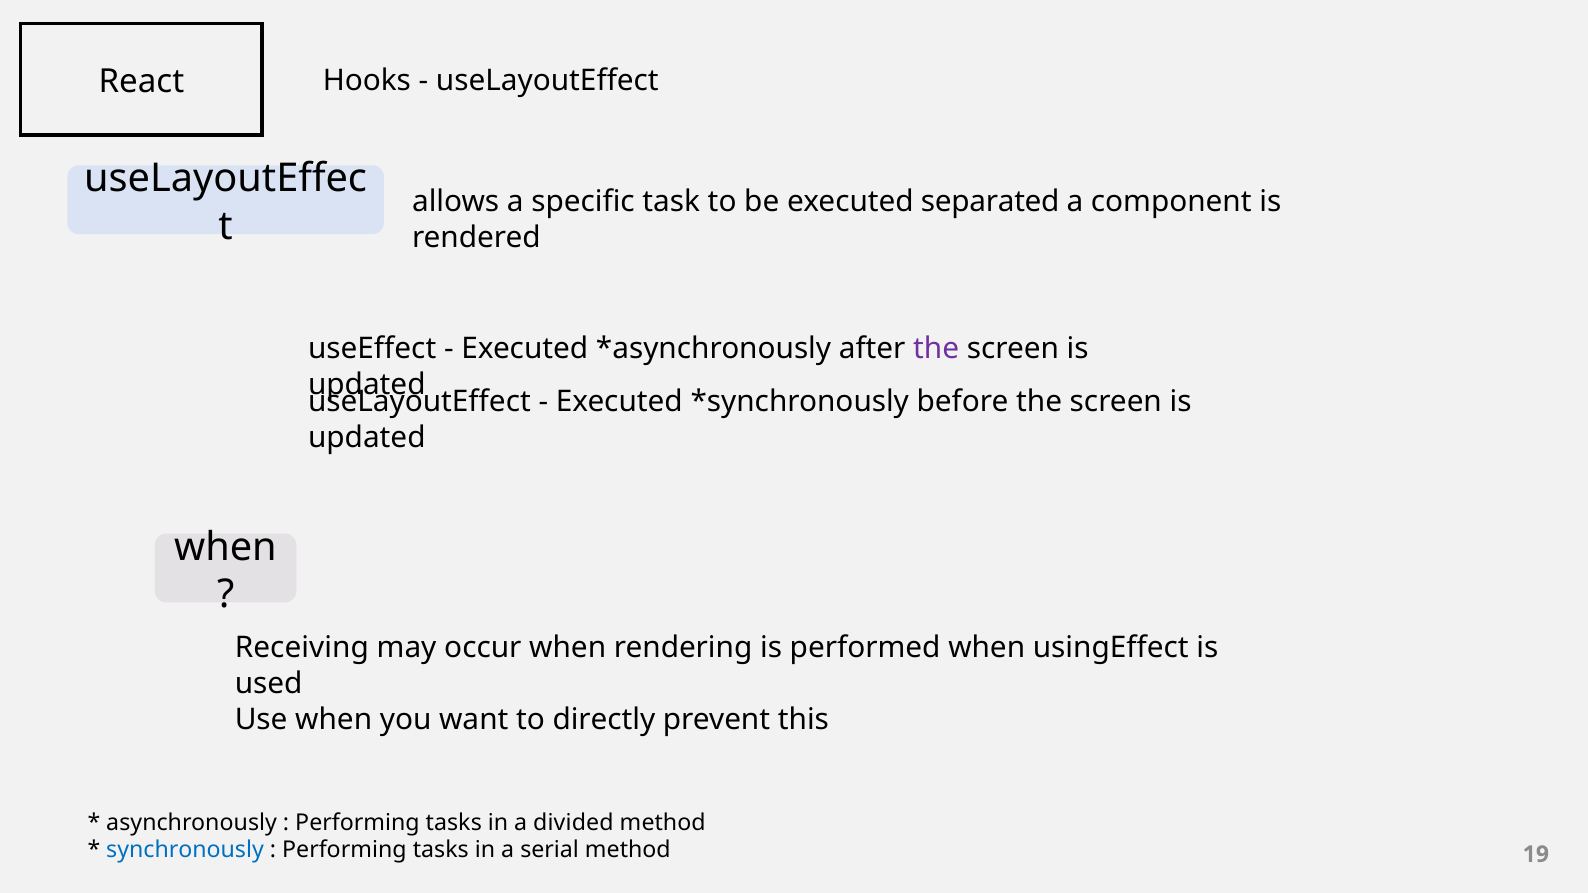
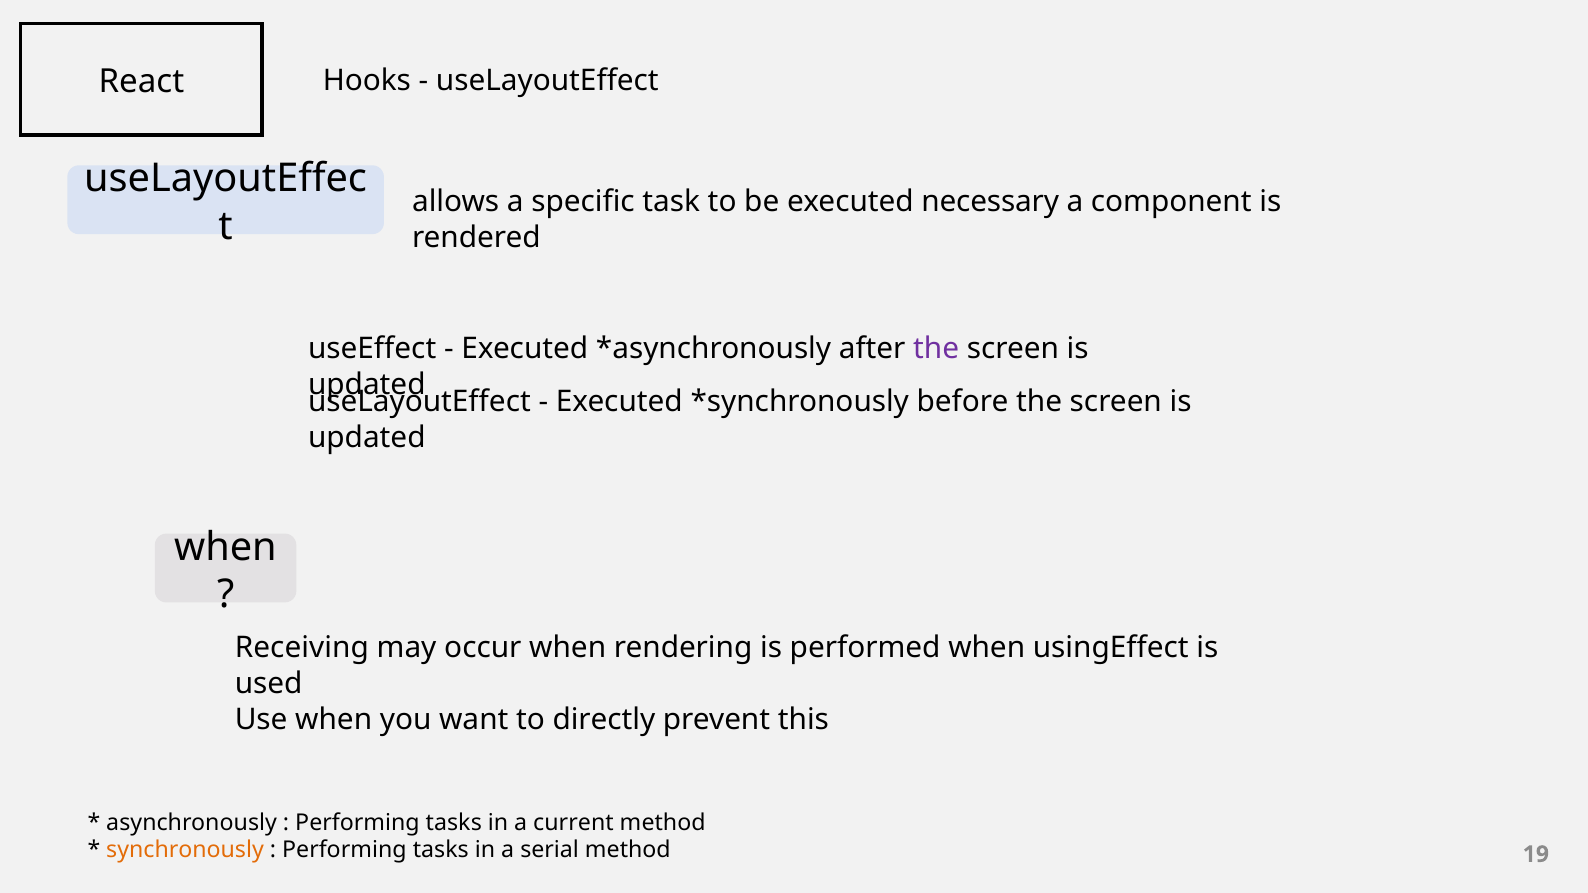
separated: separated -> necessary (990, 202)
divided: divided -> current (573, 823)
synchronously colour: blue -> orange (185, 851)
